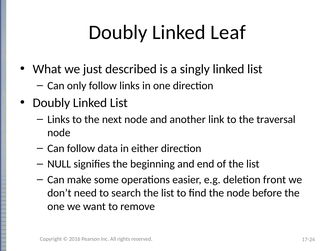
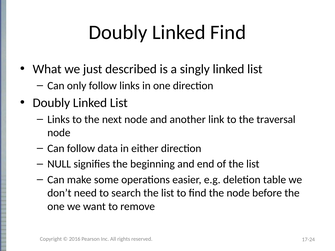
Linked Leaf: Leaf -> Find (228, 32)
front: front -> table (275, 180)
